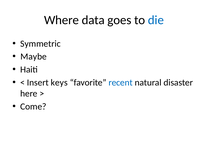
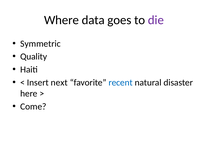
die colour: blue -> purple (156, 20)
Maybe: Maybe -> Quality (34, 57)
keys: keys -> next (59, 82)
